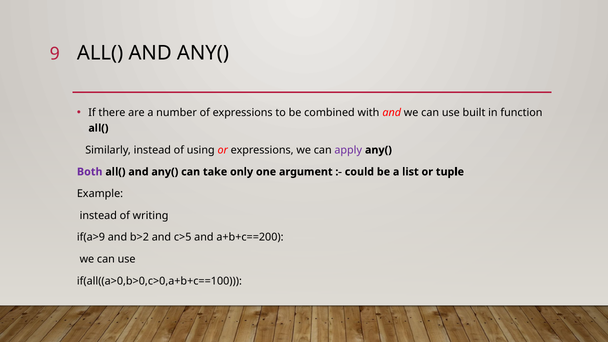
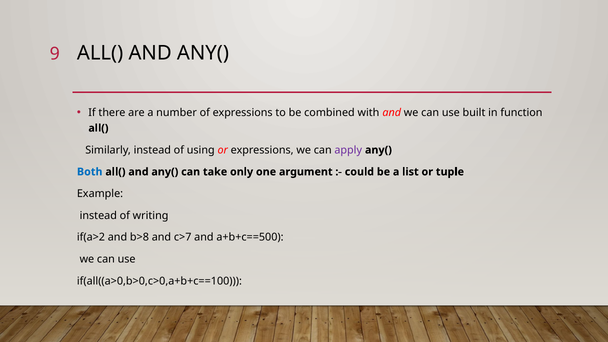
Both colour: purple -> blue (90, 172)
if(a>9: if(a>9 -> if(a>2 (91, 237)
b>2: b>2 -> b>8 (139, 237)
c>5: c>5 -> c>7 (183, 237)
a+b+c==200: a+b+c==200 -> a+b+c==500 (250, 237)
